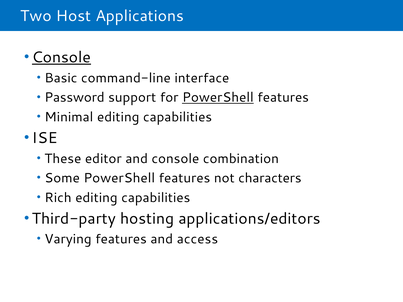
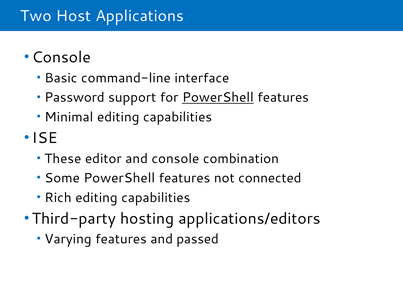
Console underline: present -> none (61, 57)
characters: characters -> connected (270, 178)
access: access -> passed (198, 239)
